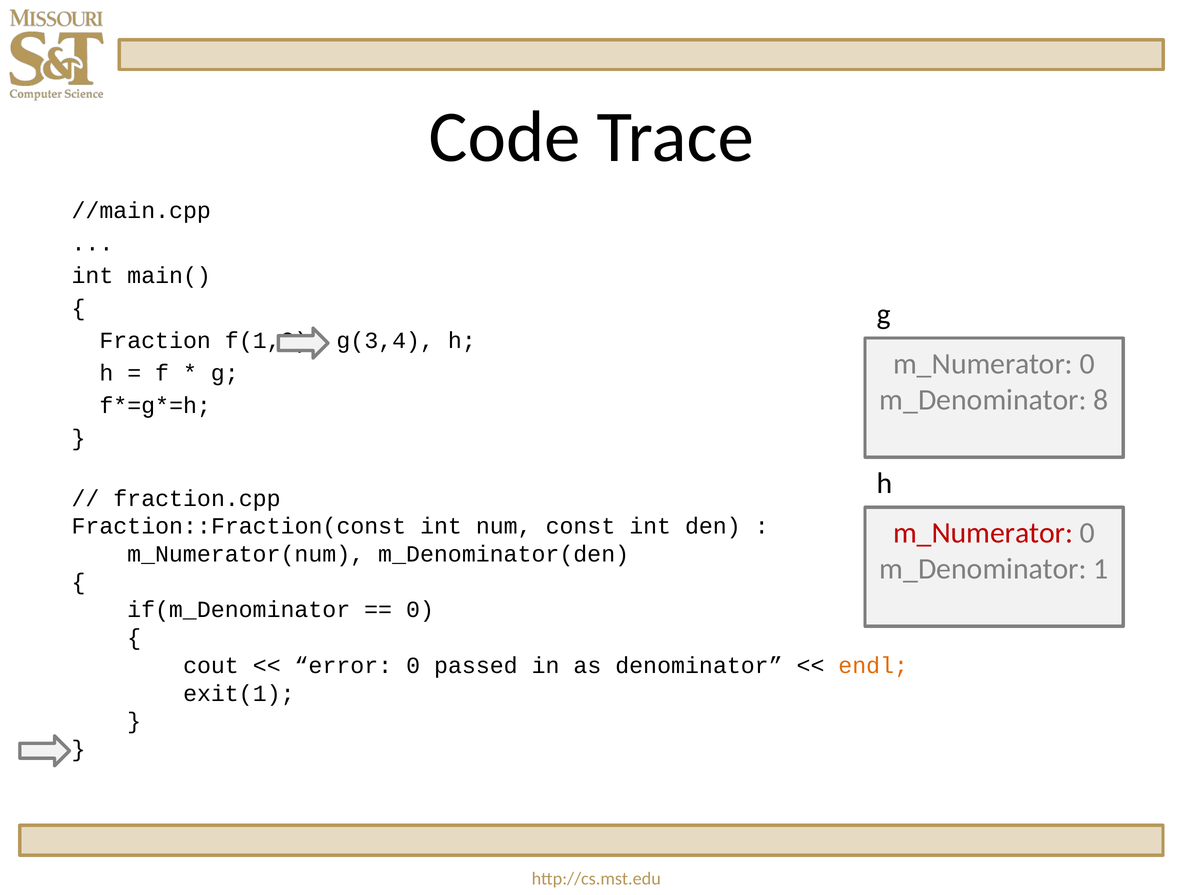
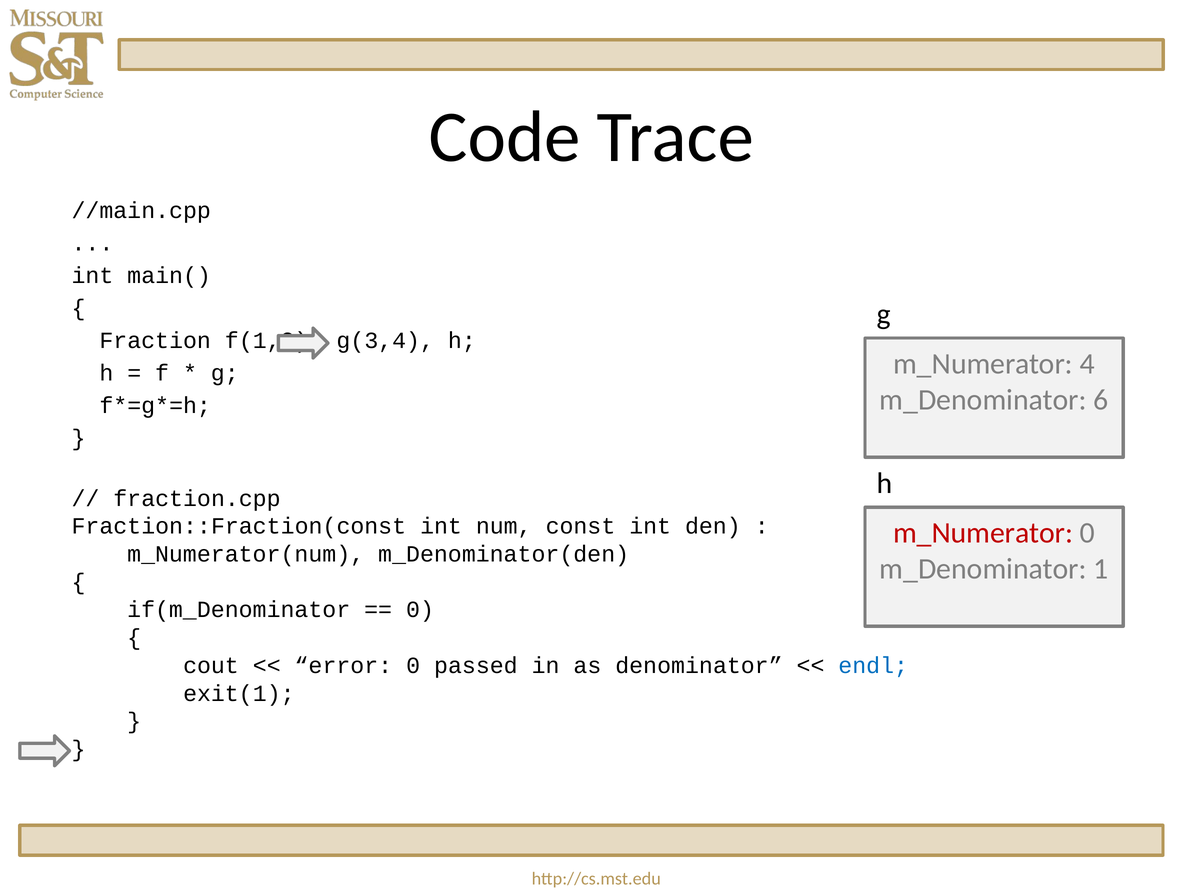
0: 0 -> 4 (1087, 364)
8: 8 -> 6 (1101, 400)
endl colour: orange -> blue (873, 665)
